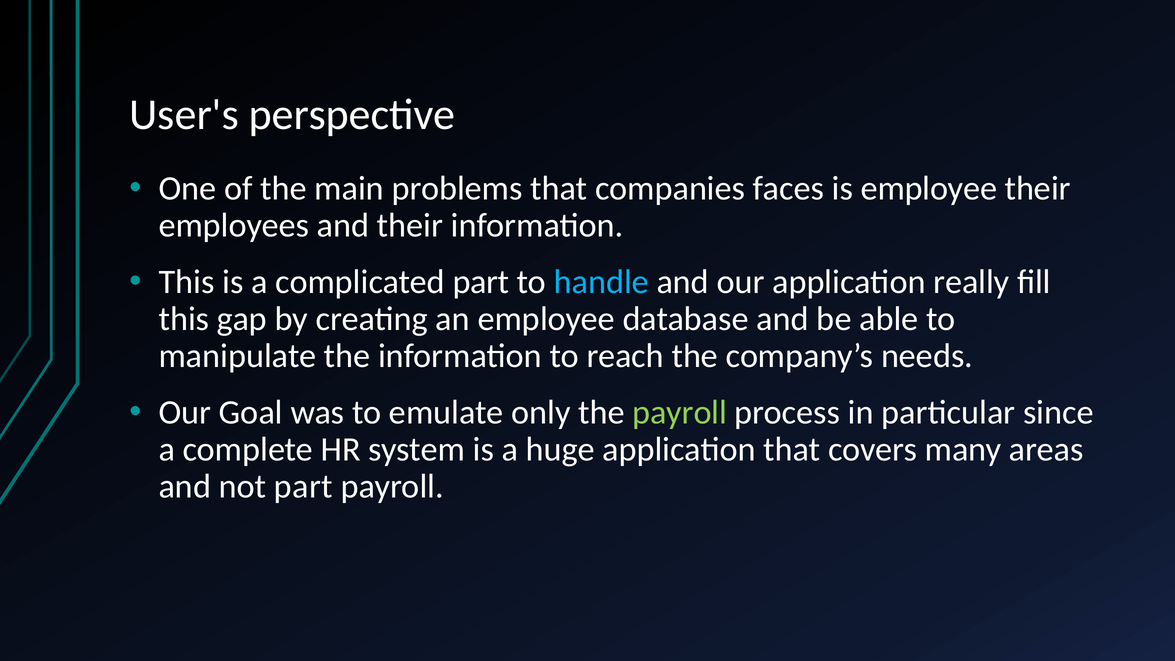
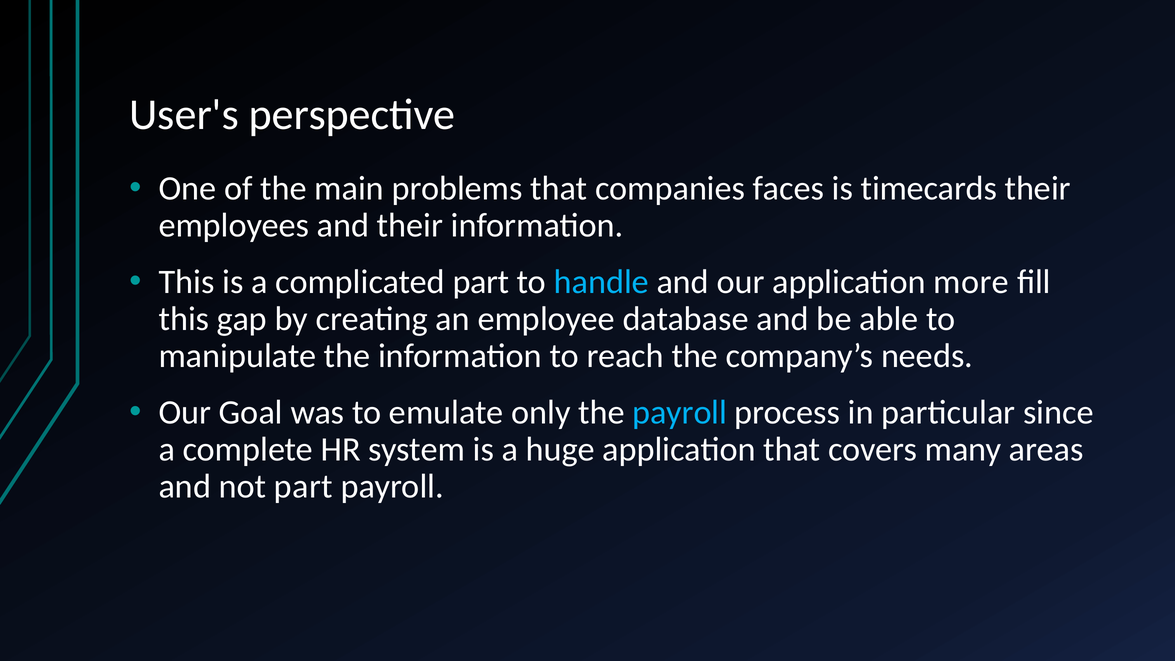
is employee: employee -> timecards (929, 188)
really: really -> more (971, 282)
payroll colour: light green -> light blue (680, 413)
